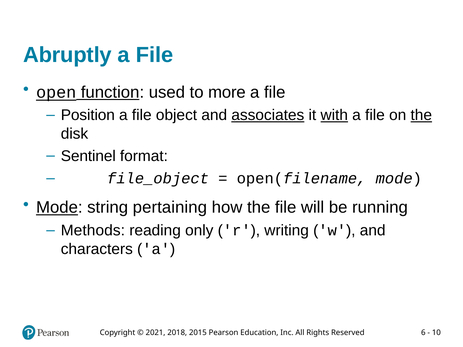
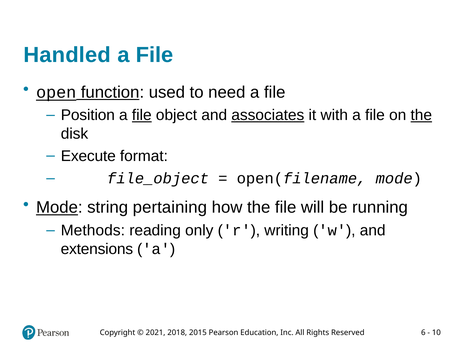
Abruptly: Abruptly -> Handled (67, 55)
more: more -> need (227, 92)
file underline: none -> present (142, 115)
with underline: present -> none (334, 115)
Sentinel: Sentinel -> Execute (88, 156)
characters: characters -> extensions (97, 249)
